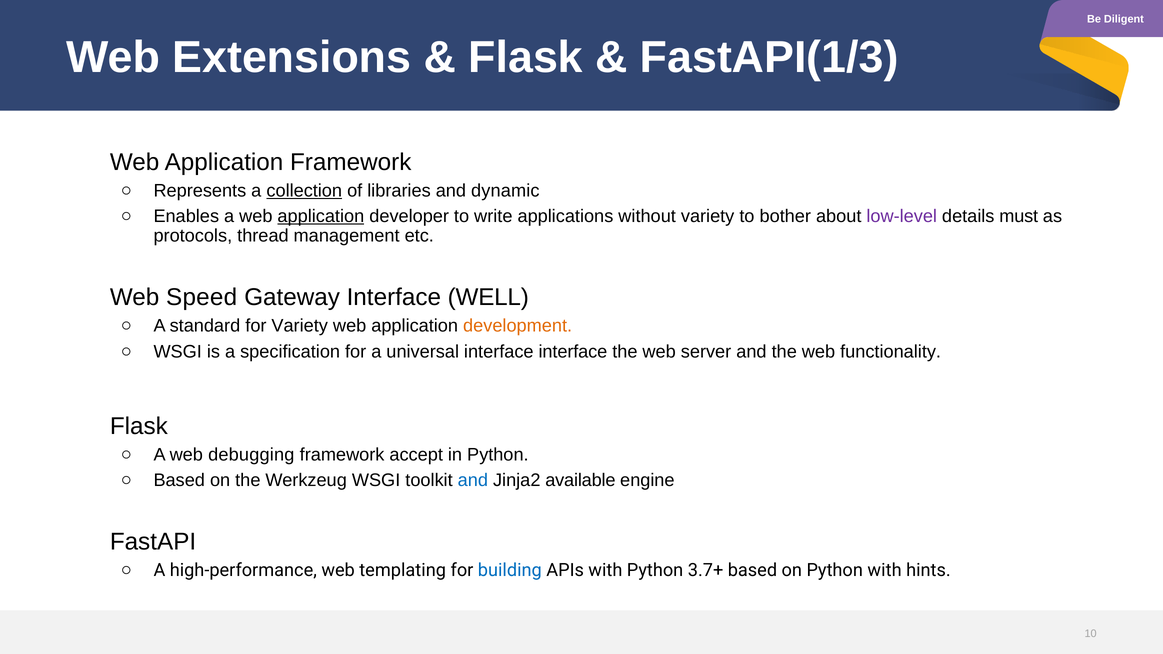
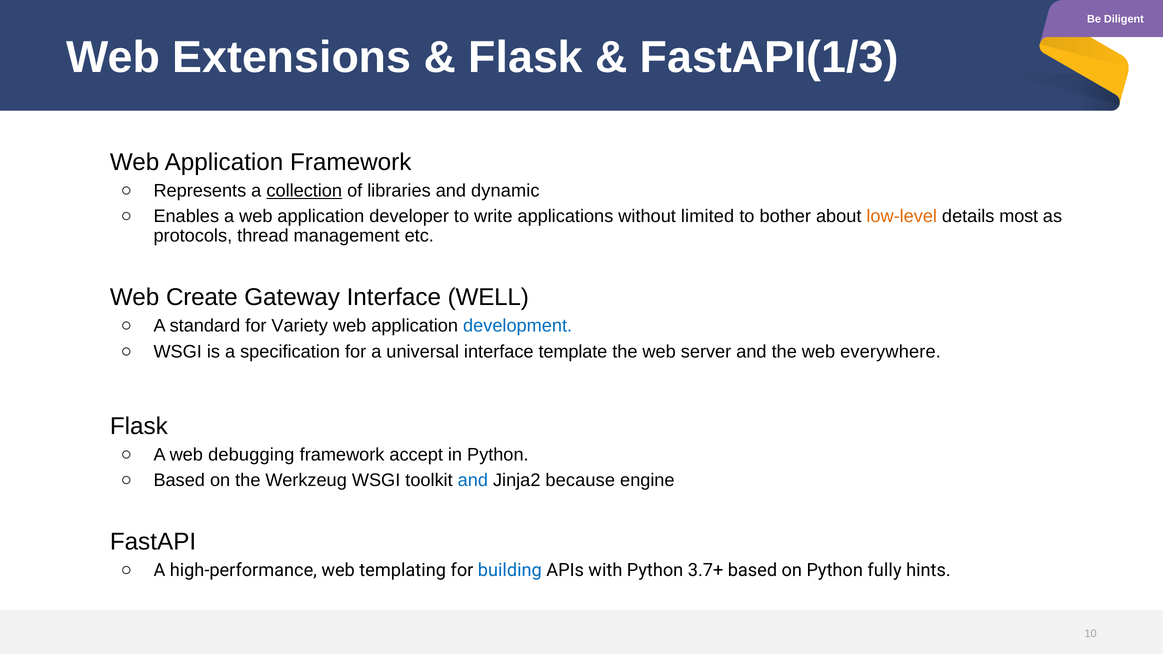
application underline: present -> none (321, 216)
without variety: variety -> limited (708, 216)
low-level colour: purple -> orange (902, 216)
must: must -> most (1019, 216)
Speed: Speed -> Create (202, 297)
development colour: orange -> blue (518, 326)
interface interface: interface -> template (573, 352)
functionality: functionality -> everywhere (891, 352)
available: available -> because (580, 480)
Python with: with -> fully (885, 570)
